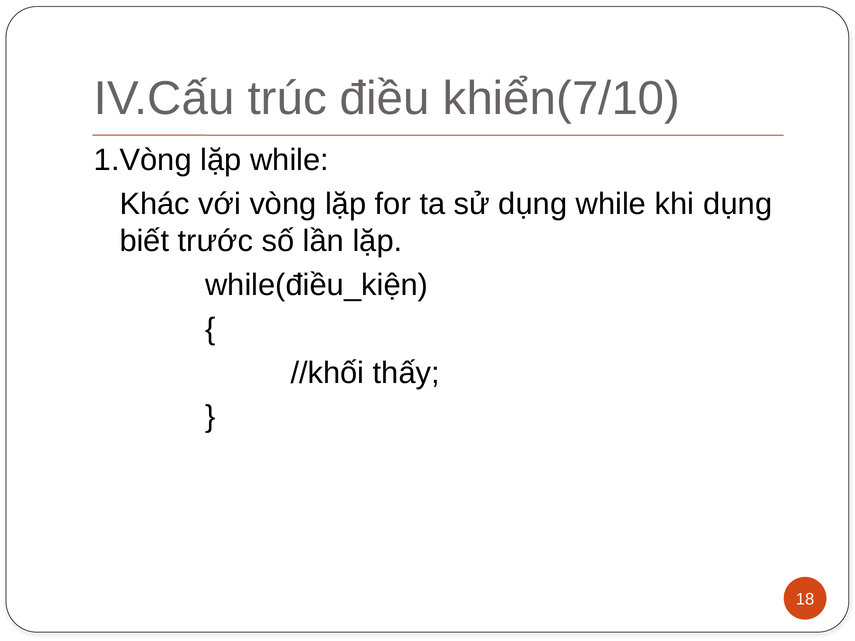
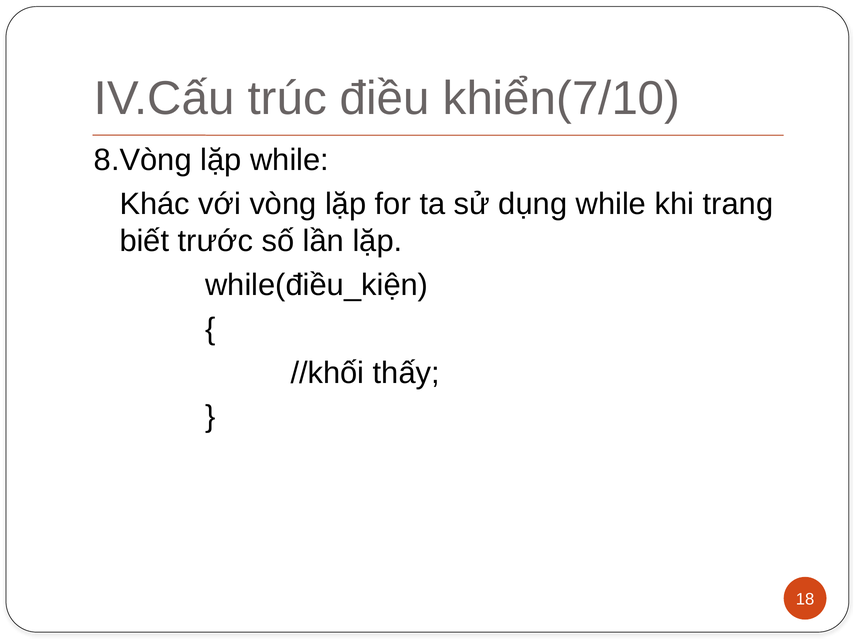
1.Vòng: 1.Vòng -> 8.Vòng (143, 160)
khi dụng: dụng -> trang (738, 204)
